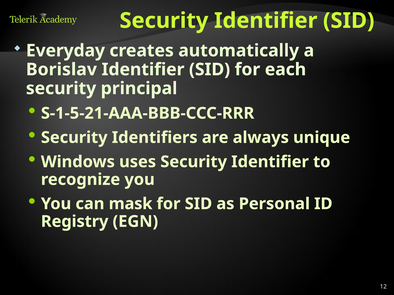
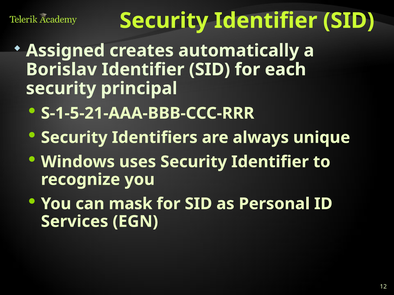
Everyday: Everyday -> Assigned (65, 51)
Registry: Registry -> Services (75, 222)
